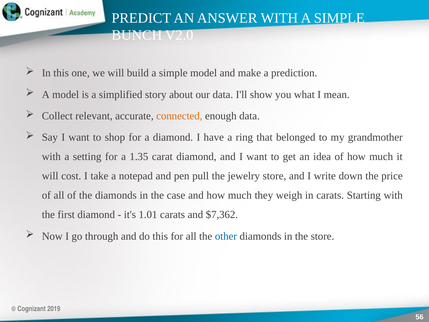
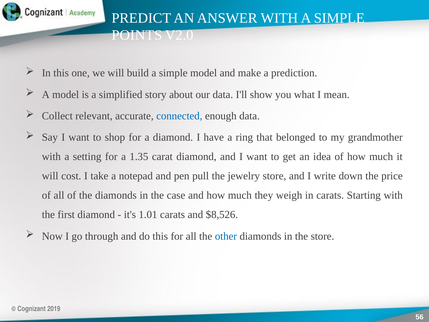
BUNCH: BUNCH -> POINTS (137, 35)
connected colour: orange -> blue (179, 116)
$7,362: $7,362 -> $8,526 (222, 215)
